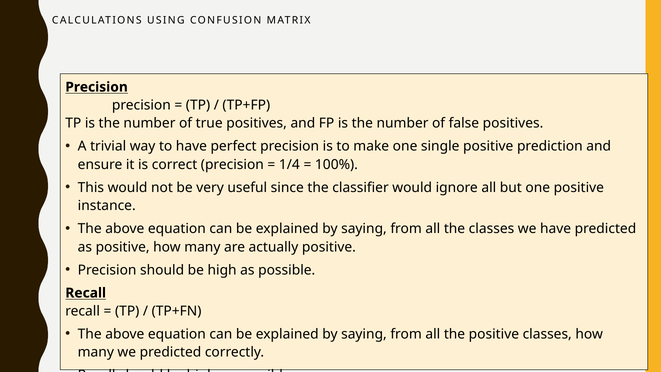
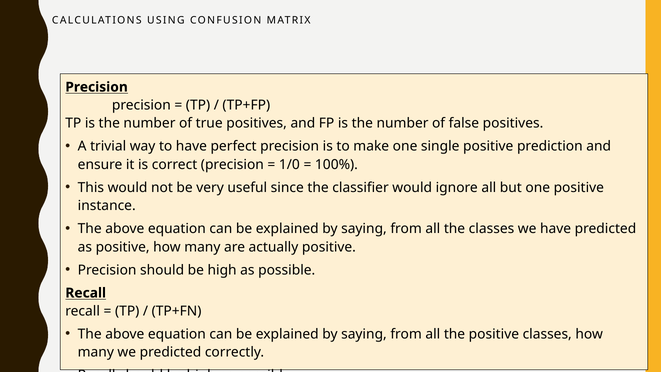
1/4: 1/4 -> 1/0 (289, 165)
